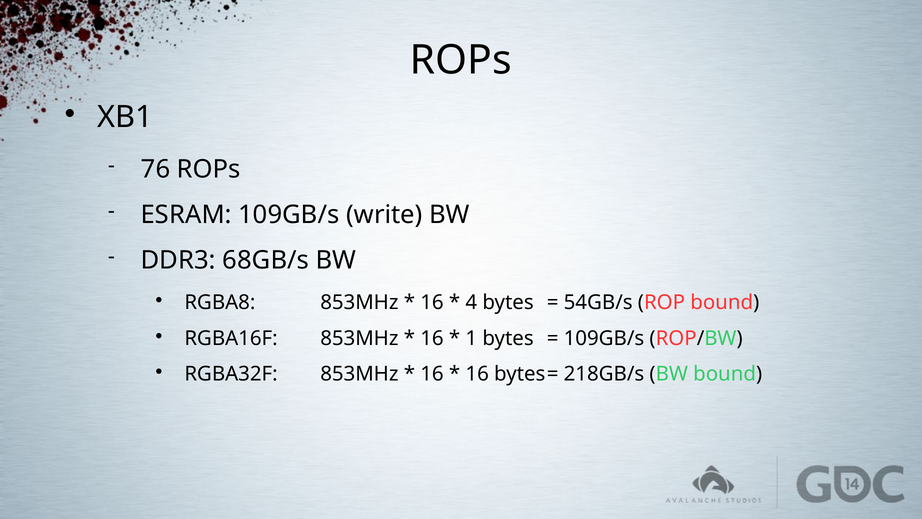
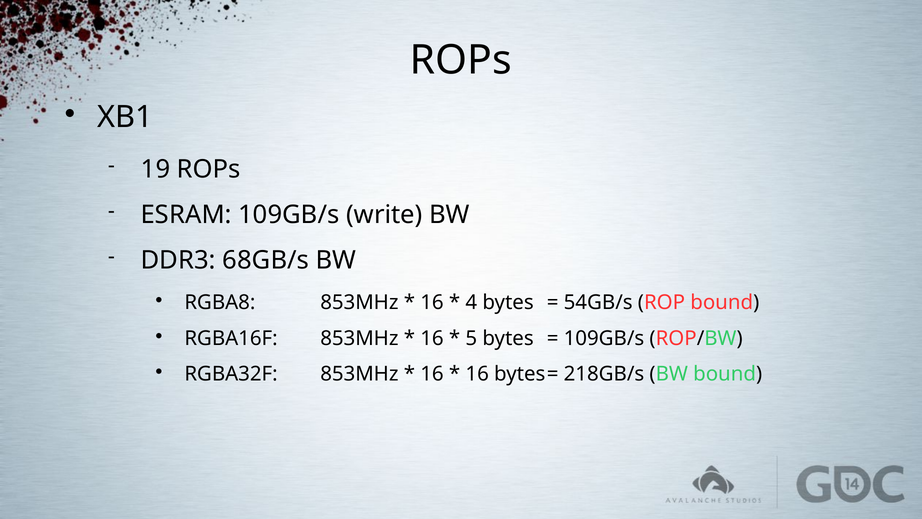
76: 76 -> 19 (156, 169)
1: 1 -> 5 (471, 338)
